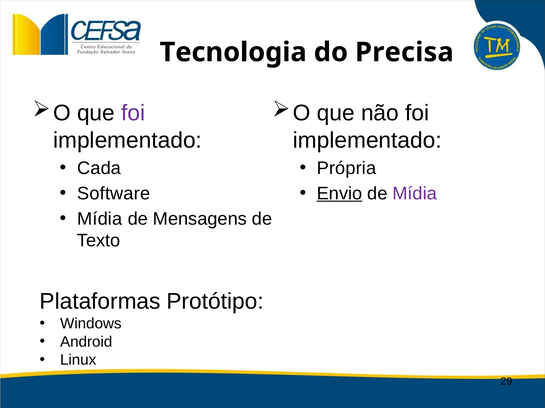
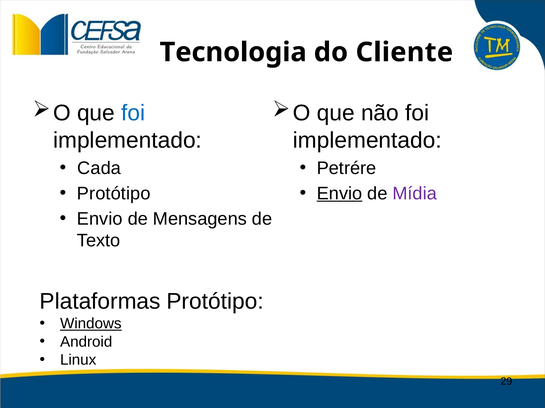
Precisa: Precisa -> Cliente (404, 52)
foi colour: purple -> blue (133, 113)
Própria: Própria -> Petrére (347, 168)
Software: Software -> Protótipo (114, 194)
Mídia: Mídia -> Envio (100, 219)
Windows underline: none -> present (91, 324)
